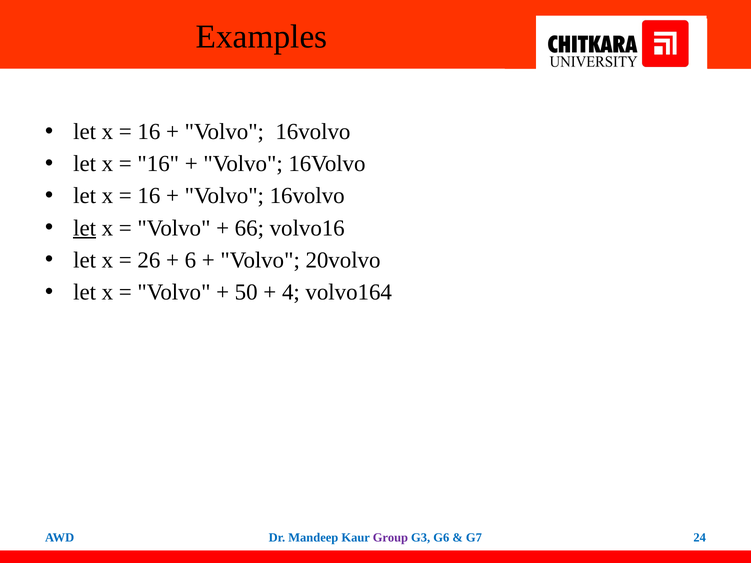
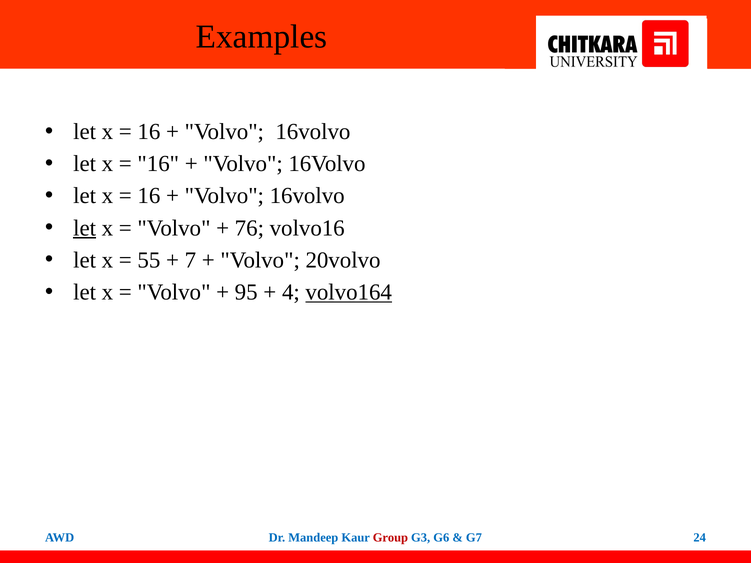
66: 66 -> 76 (249, 228)
26: 26 -> 55 (149, 260)
6: 6 -> 7 (190, 260)
50: 50 -> 95 (246, 292)
volvo164 underline: none -> present (349, 292)
Group colour: purple -> red (390, 538)
